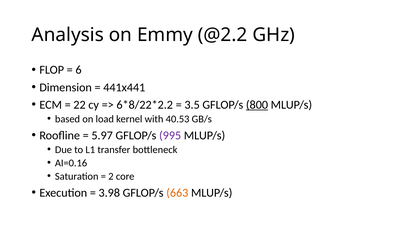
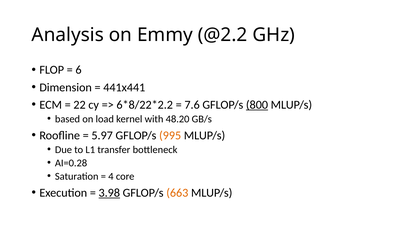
3.5: 3.5 -> 7.6 (192, 105)
40.53: 40.53 -> 48.20 (178, 119)
995 colour: purple -> orange (170, 136)
AI=0.16: AI=0.16 -> AI=0.28 (71, 163)
2: 2 -> 4 (111, 177)
3.98 underline: none -> present (109, 193)
